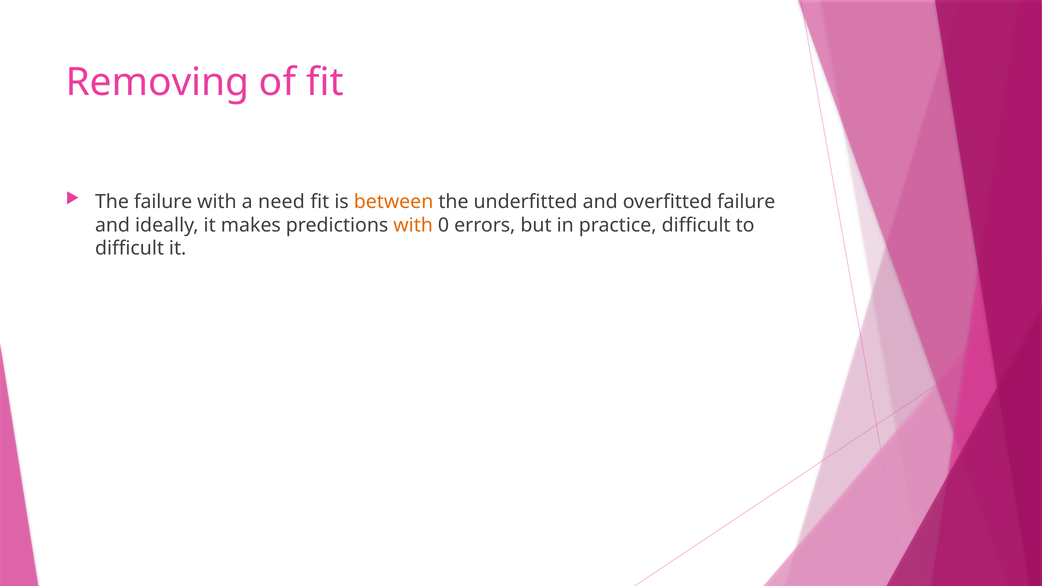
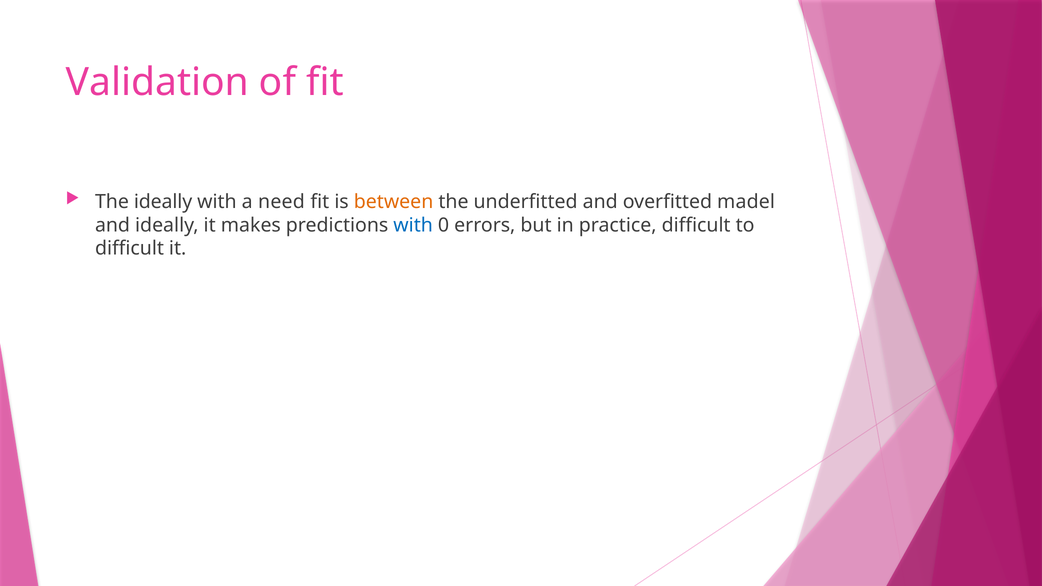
Removing: Removing -> Validation (157, 82)
The failure: failure -> ideally (163, 202)
overfitted failure: failure -> madel (746, 202)
with colour: orange -> blue (413, 225)
